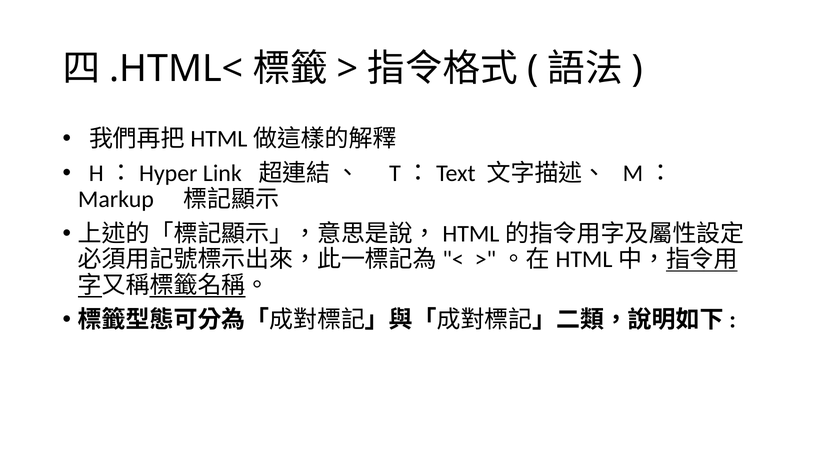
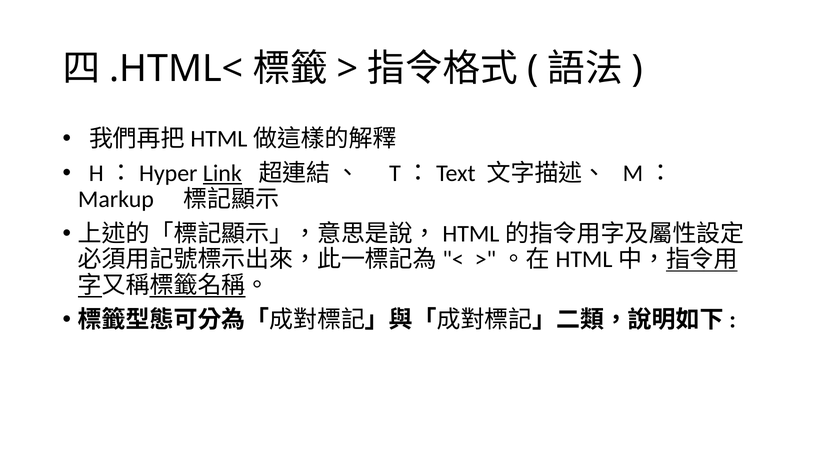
Link underline: none -> present (222, 173)
